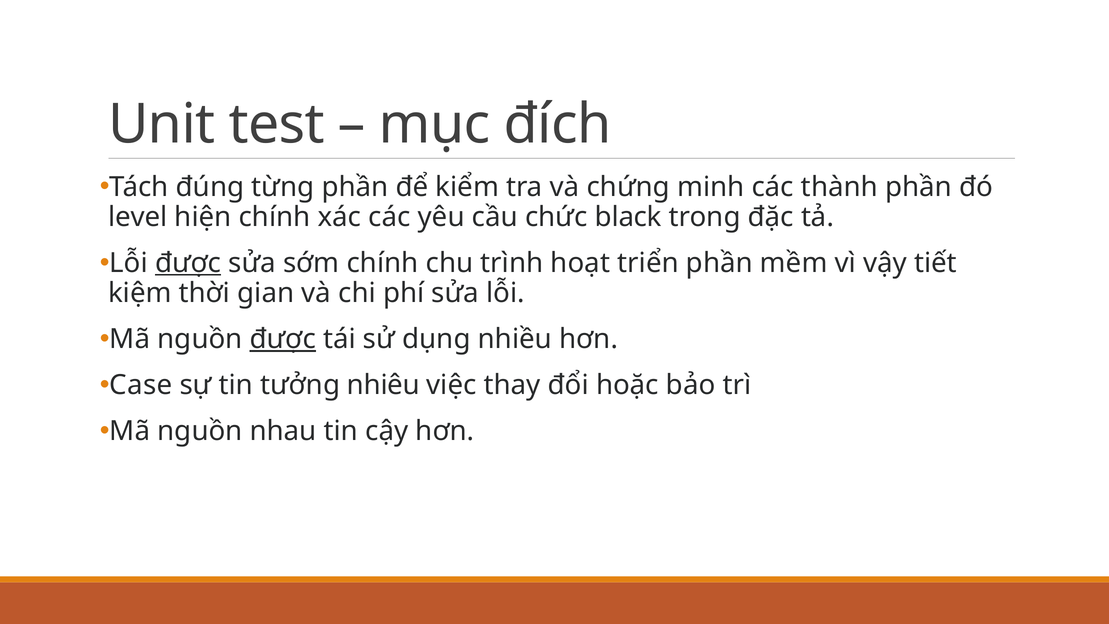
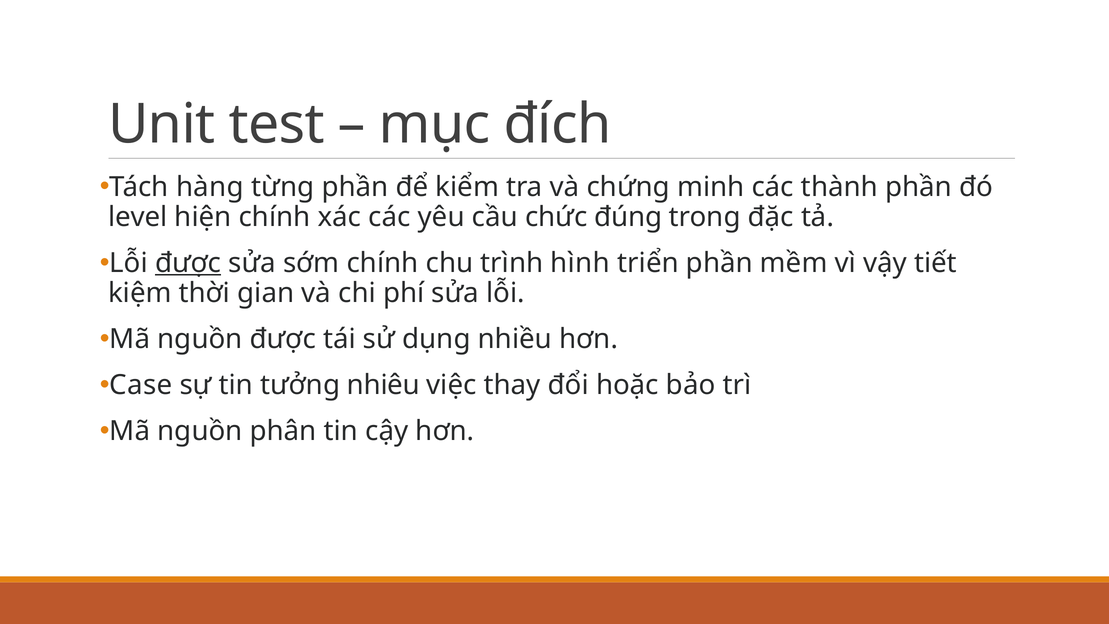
đúng: đúng -> hàng (210, 187)
black: black -> đúng (628, 217)
hoạt: hoạt -> hình (580, 263)
được underline: present -> none (283, 339)
nhau: nhau -> phân (283, 431)
